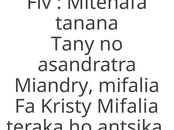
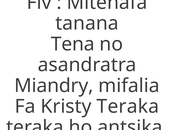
Tany: Tany -> Tena (73, 44)
Kristy Mifalia: Mifalia -> Teraka (128, 107)
